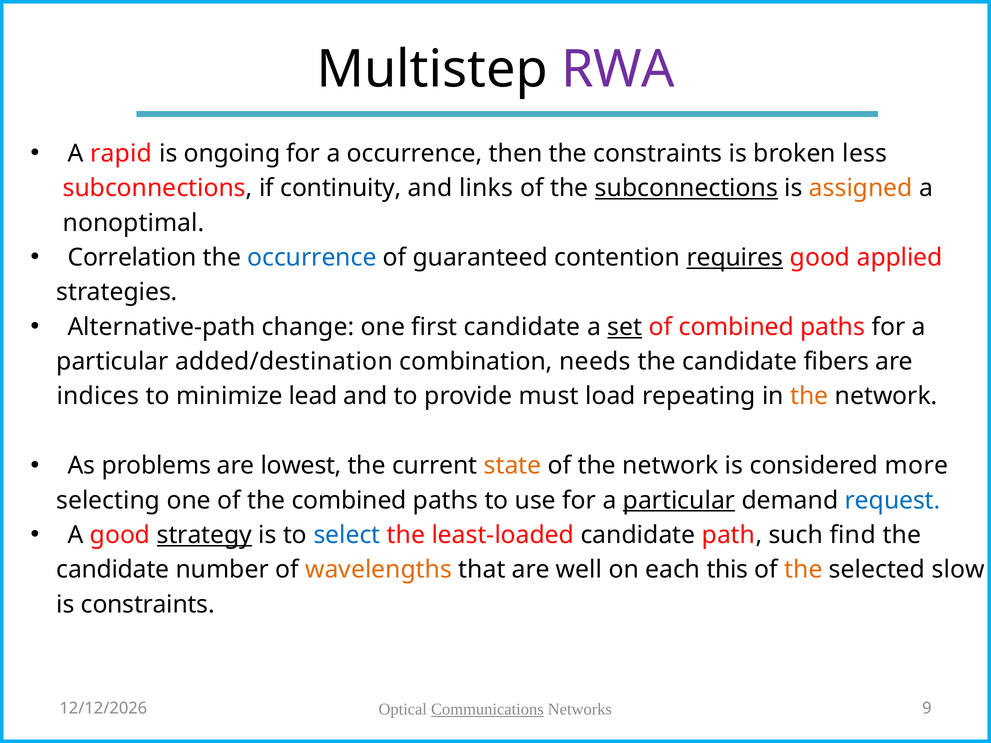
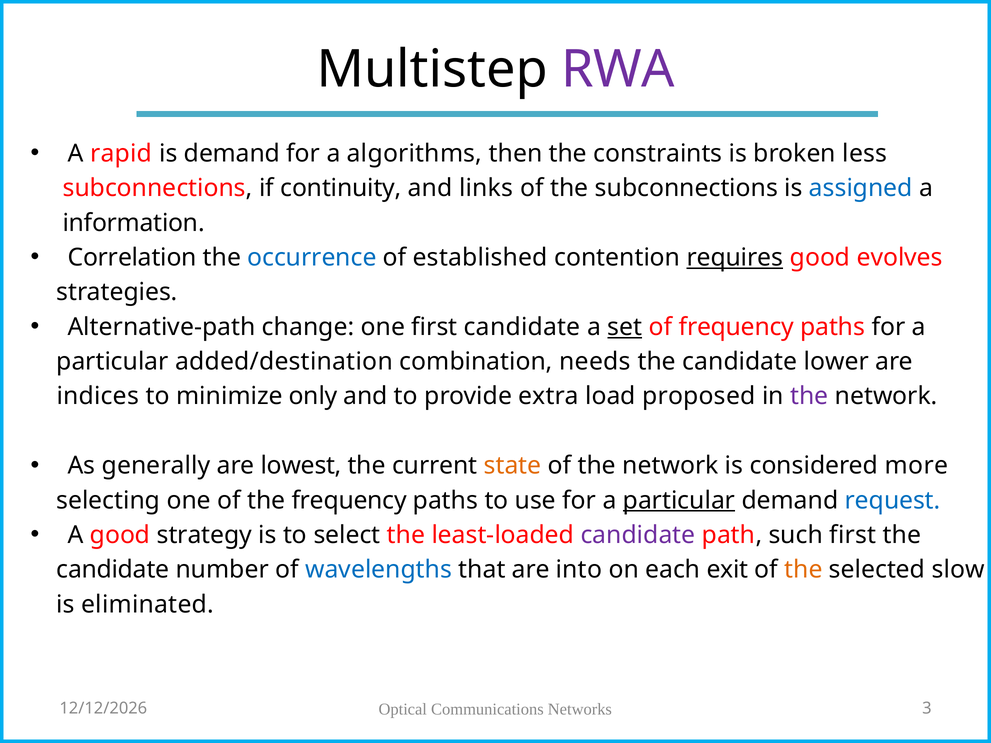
is ongoing: ongoing -> demand (232, 154)
a occurrence: occurrence -> algorithms (414, 154)
subconnections underline: present -> none (686, 188)
assigned colour: orange -> blue (861, 188)
nonoptimal: nonoptimal -> information (134, 223)
guaranteed: guaranteed -> established (480, 258)
applied: applied -> evolves (900, 258)
of combined: combined -> frequency (736, 327)
fibers: fibers -> lower (836, 362)
lead: lead -> only (313, 396)
must: must -> extra (549, 396)
repeating: repeating -> proposed (699, 396)
the colour: orange -> purple (809, 396)
problems: problems -> generally (156, 466)
the combined: combined -> frequency (349, 501)
strategy underline: present -> none (204, 535)
select colour: blue -> black (347, 535)
candidate colour: black -> purple (638, 535)
such find: find -> first (853, 535)
wavelengths colour: orange -> blue (379, 570)
well: well -> into (579, 570)
this: this -> exit (727, 570)
is constraints: constraints -> eliminated (148, 605)
Communications underline: present -> none (487, 710)
9: 9 -> 3 (927, 708)
